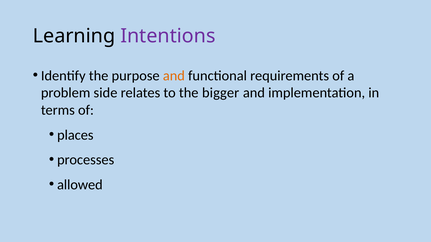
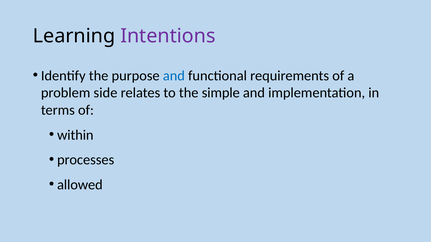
and colour: orange -> blue (174, 76)
bigger: bigger -> simple (221, 93)
places: places -> within (75, 135)
